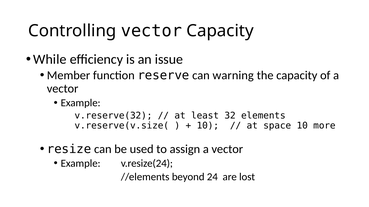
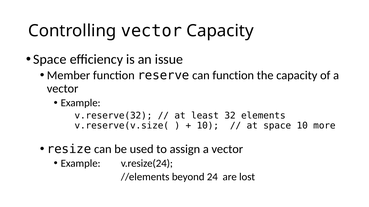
While: While -> Space (50, 60)
can warning: warning -> function (233, 76)
